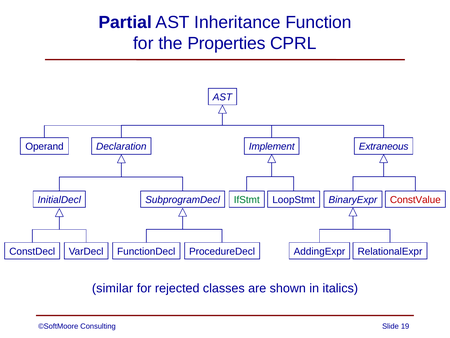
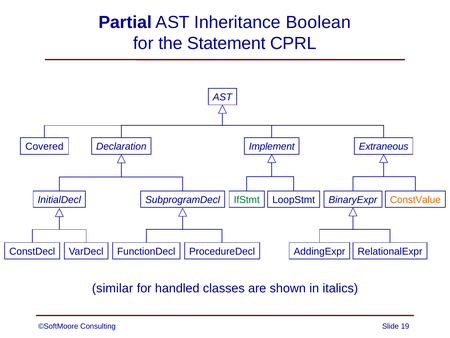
Function: Function -> Boolean (318, 22)
Properties: Properties -> Statement (226, 43)
Operand: Operand -> Covered (44, 146)
ConstValue colour: red -> orange (415, 200)
rejected: rejected -> handled (177, 288)
